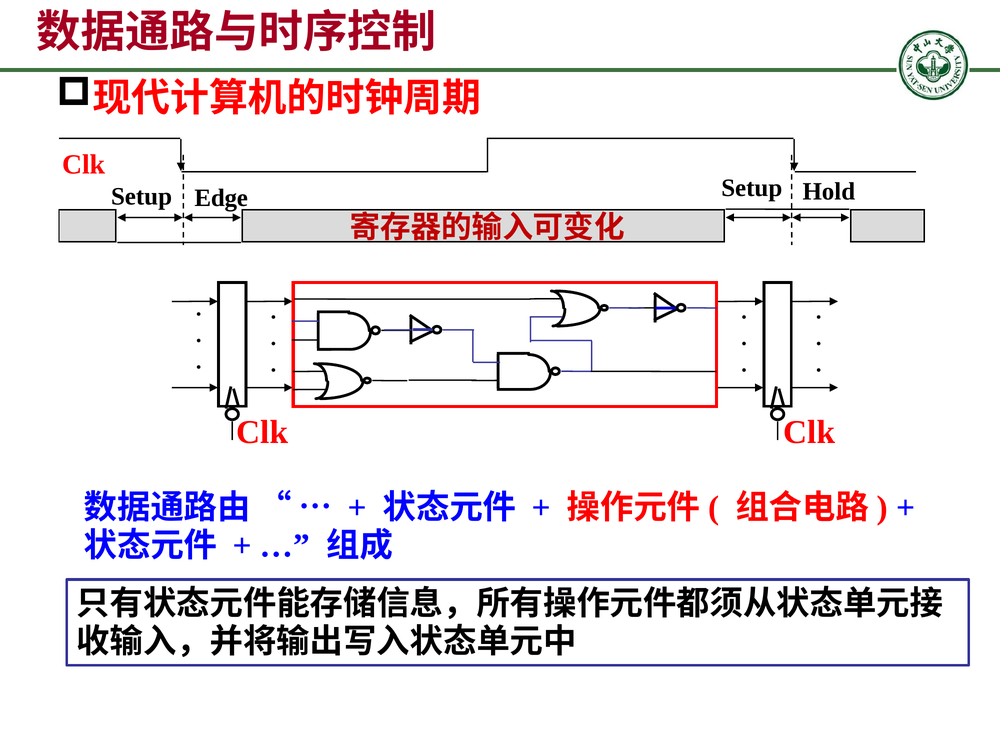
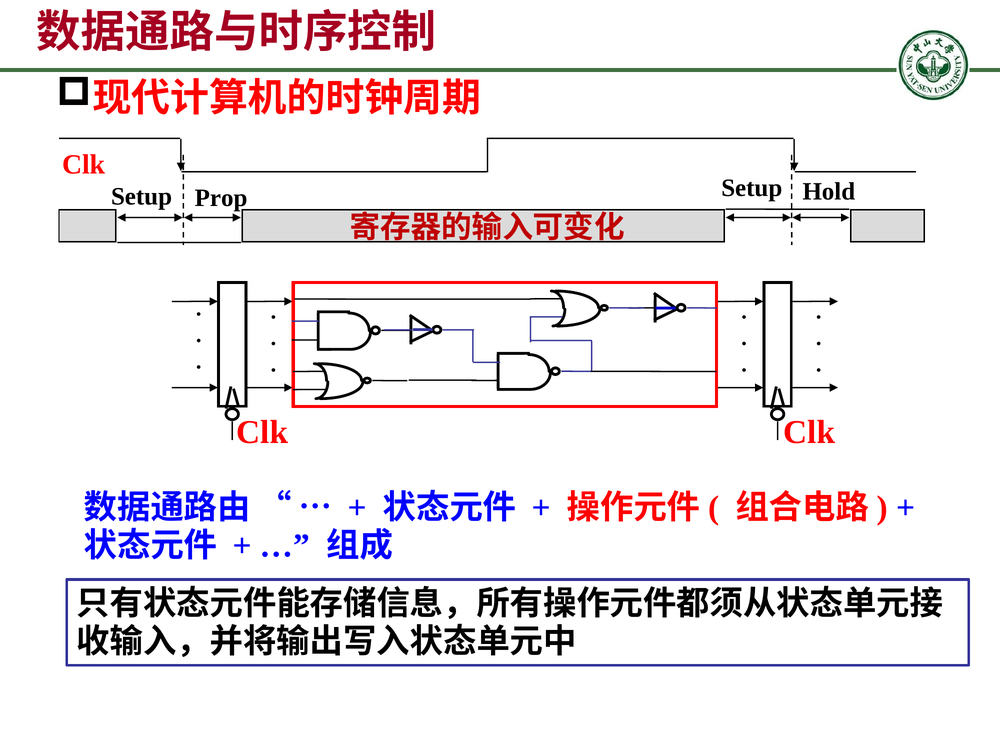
Edge: Edge -> Prop (221, 198)
